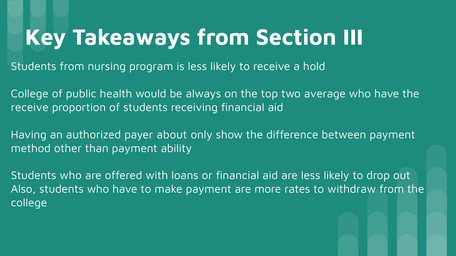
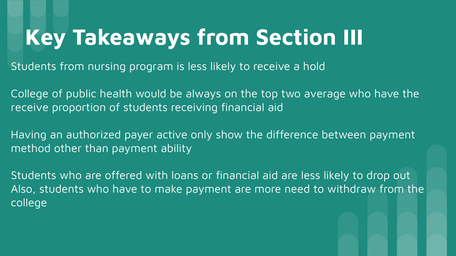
about: about -> active (172, 135)
rates: rates -> need (297, 190)
